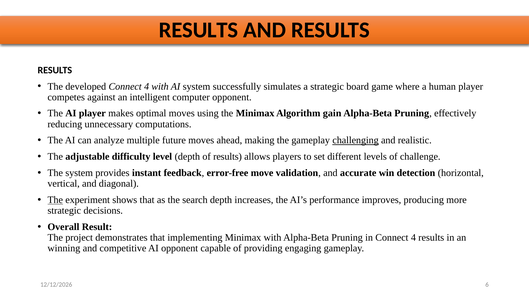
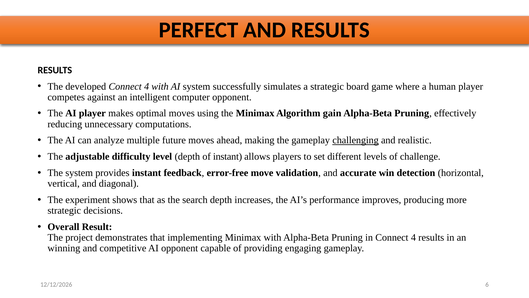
RESULTS: RESULTS -> PERFECT (199, 30)
of results: results -> instant (228, 156)
The underline: present -> none (55, 200)
